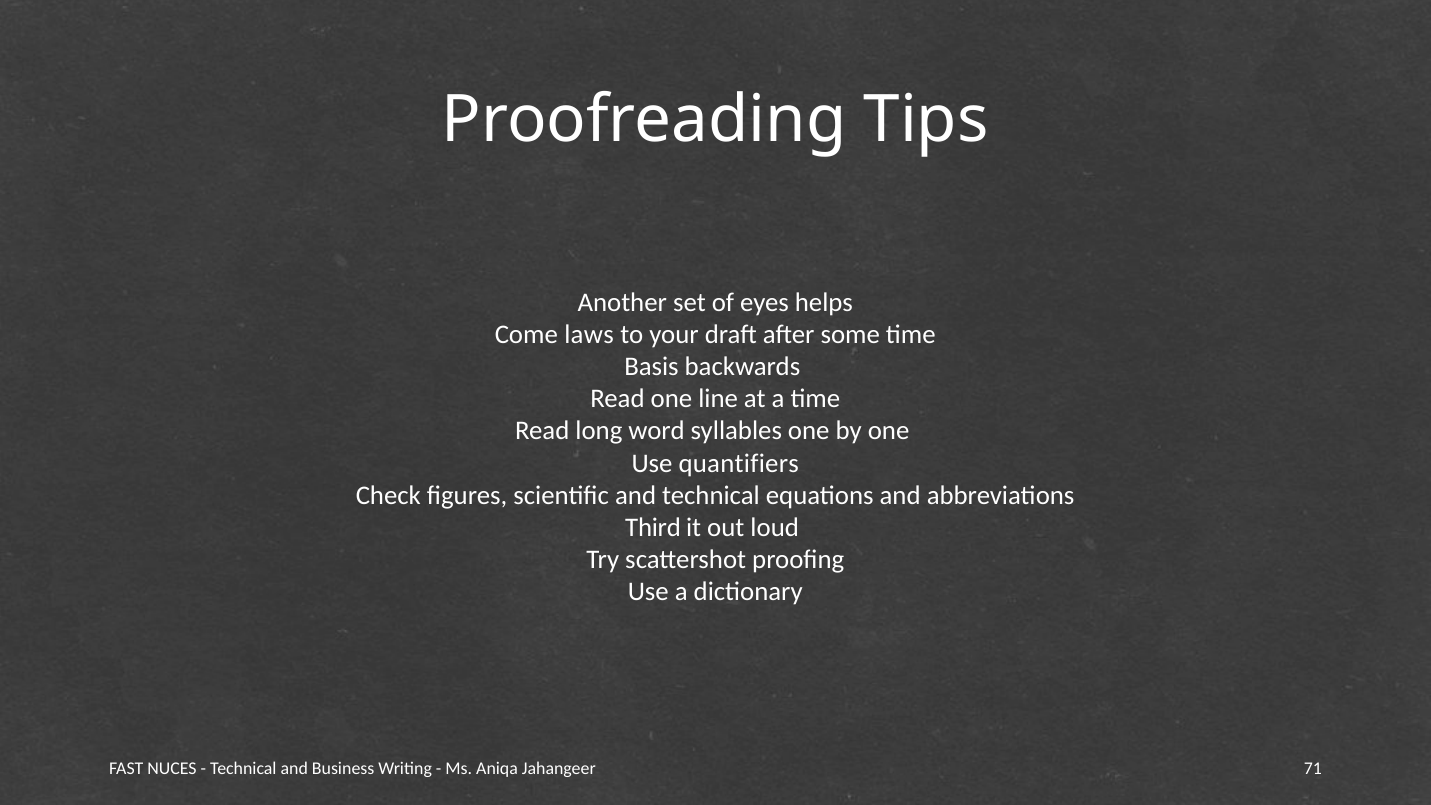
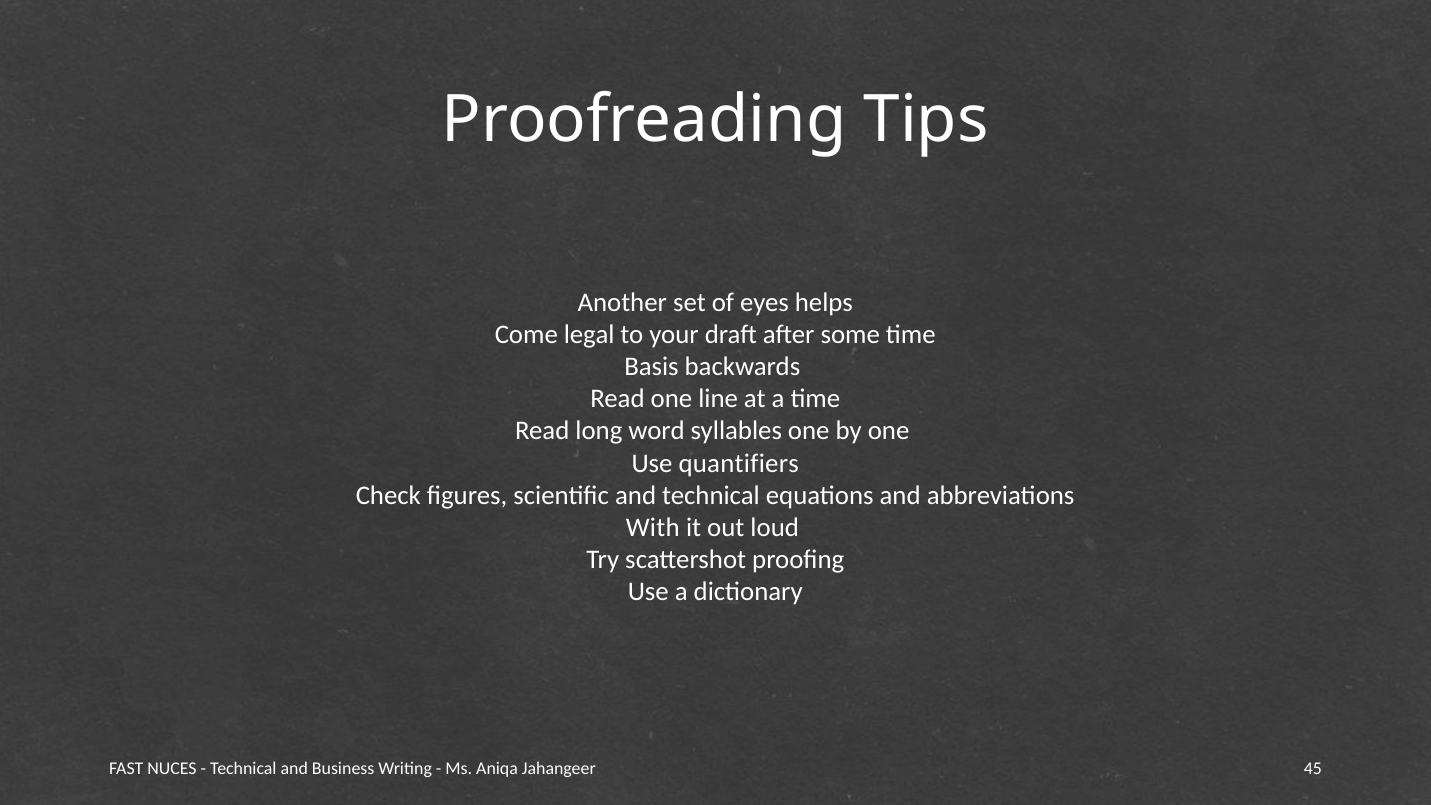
laws: laws -> legal (589, 334)
Third: Third -> With (653, 528)
71: 71 -> 45 (1313, 769)
